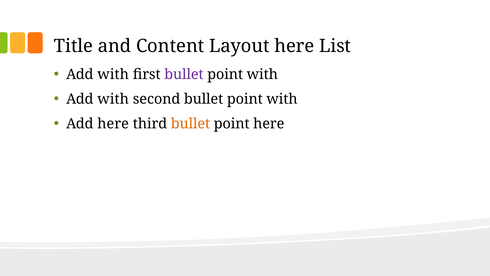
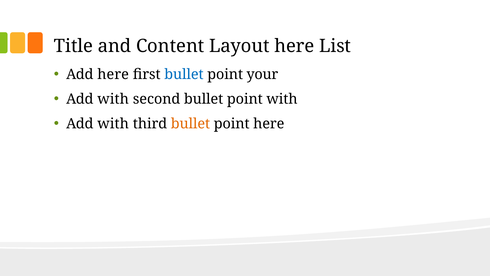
with: with -> here (113, 74)
bullet colour: purple -> blue (184, 74)
with: with -> your (262, 74)
here: here -> with (113, 124)
